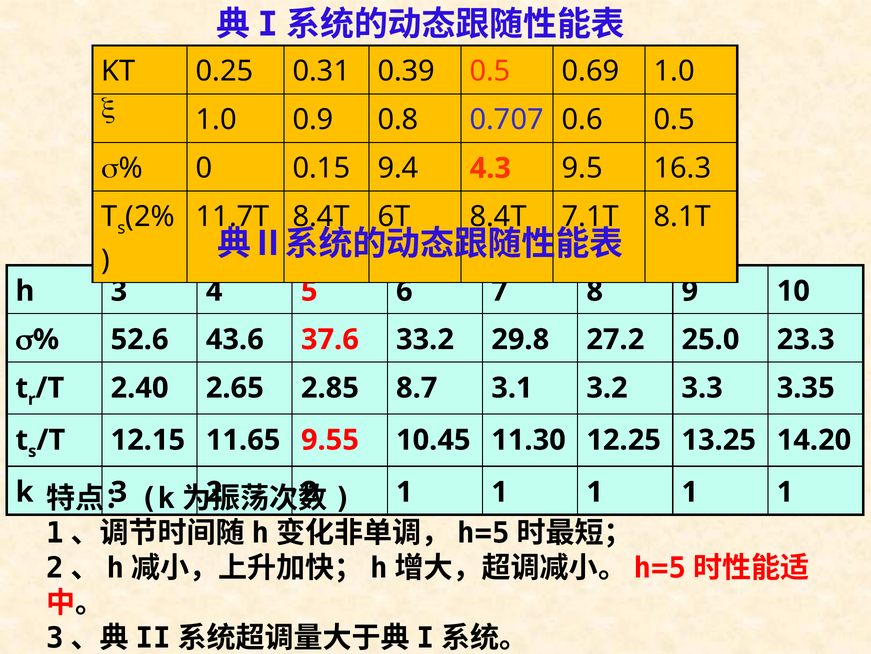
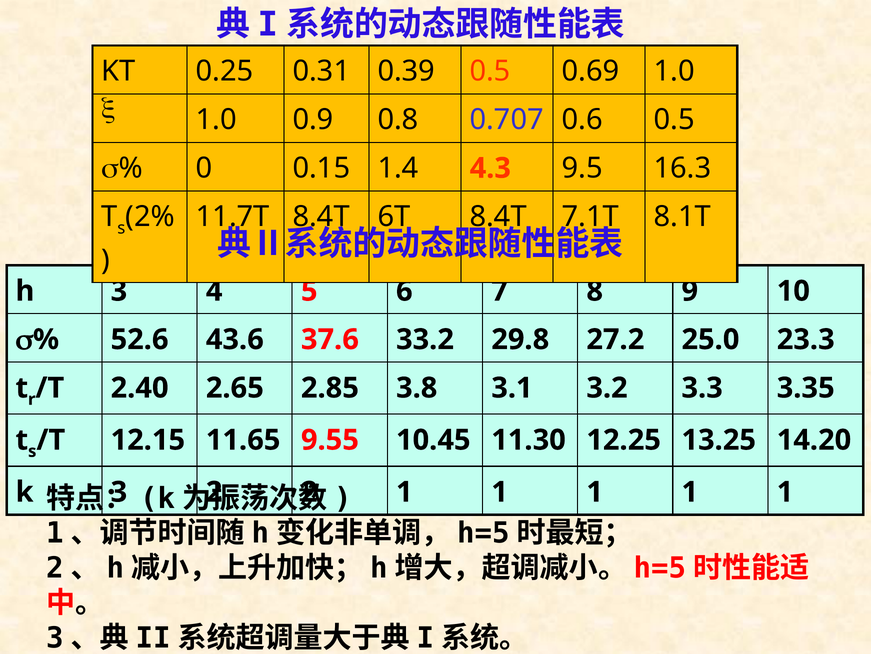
9.4: 9.4 -> 1.4 (398, 168)
8.7: 8.7 -> 3.8 (417, 388)
